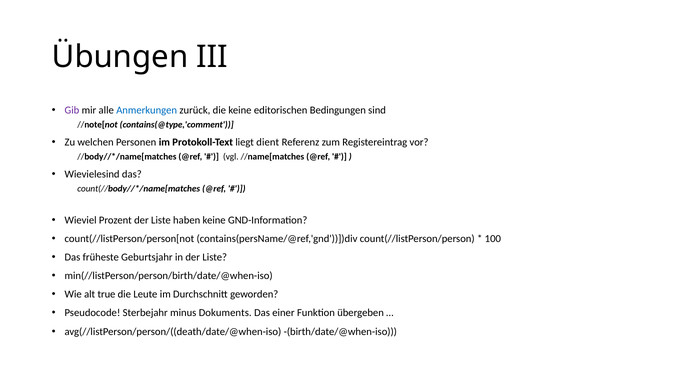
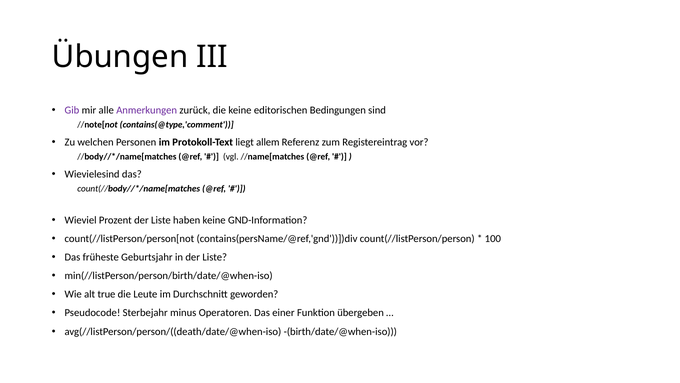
Anmerkungen colour: blue -> purple (147, 110)
dient: dient -> allem (268, 142)
Dokuments: Dokuments -> Operatoren (225, 313)
